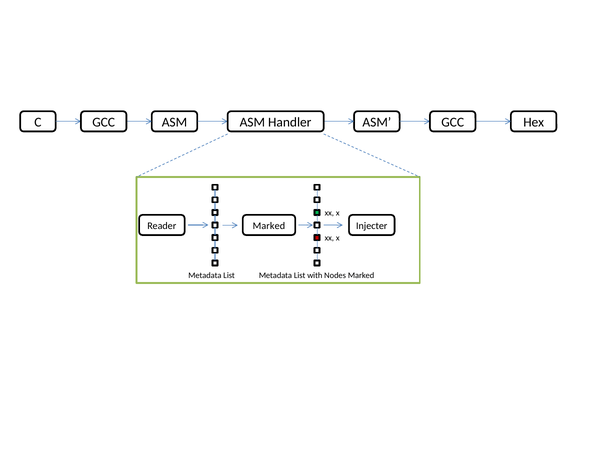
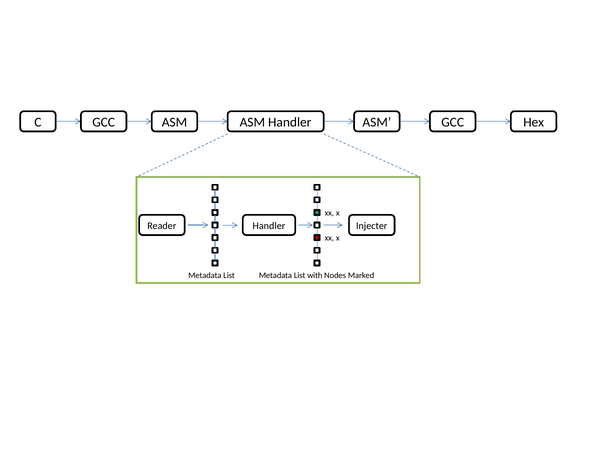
Reader Marked: Marked -> Handler (269, 226)
